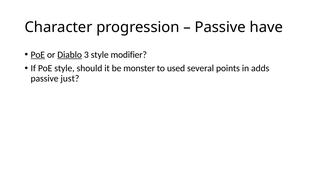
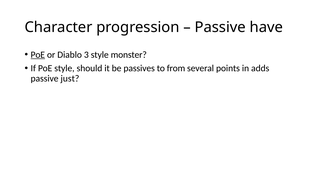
Diablo underline: present -> none (70, 55)
modifier: modifier -> monster (129, 55)
monster: monster -> passives (139, 68)
used: used -> from (176, 68)
